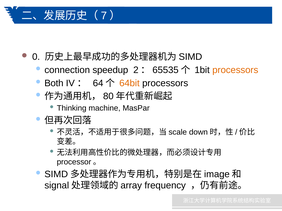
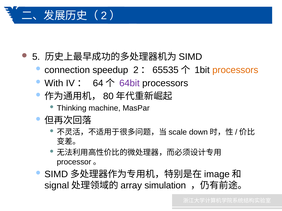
7: 7 -> 2 (104, 16)
0: 0 -> 5 (36, 57)
Both: Both -> With (54, 83)
64bit colour: orange -> purple (129, 83)
frequency: frequency -> simulation (165, 186)
